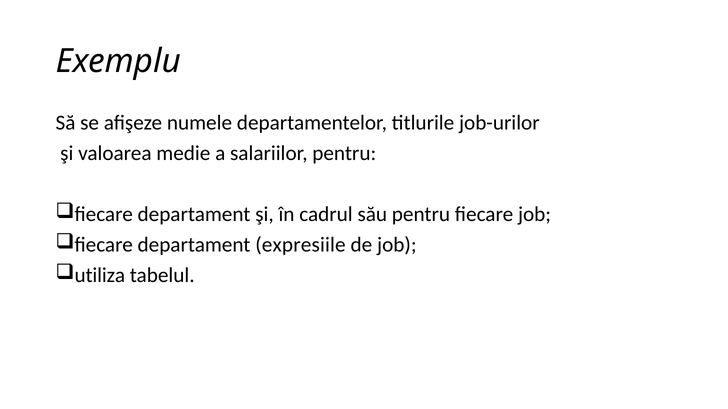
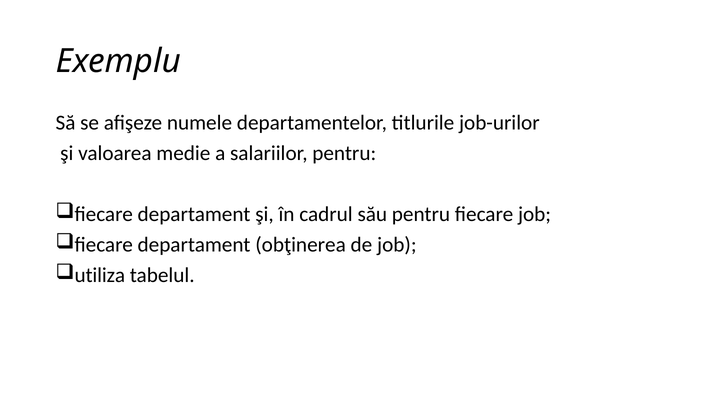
expresiile: expresiile -> obţinerea (301, 245)
